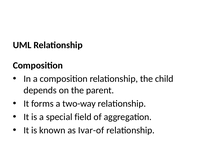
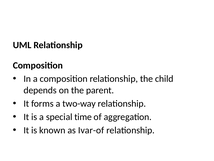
field: field -> time (83, 117)
